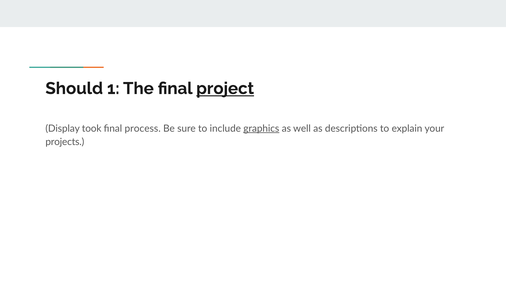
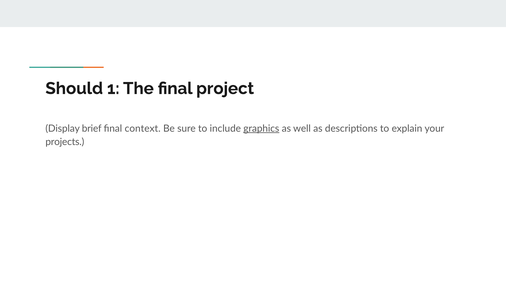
project underline: present -> none (225, 88)
took: took -> brief (92, 128)
process: process -> context (143, 128)
